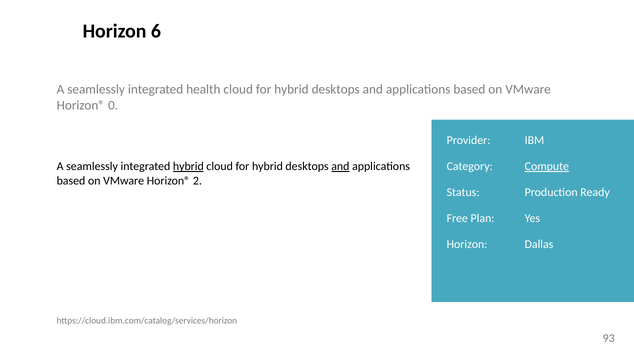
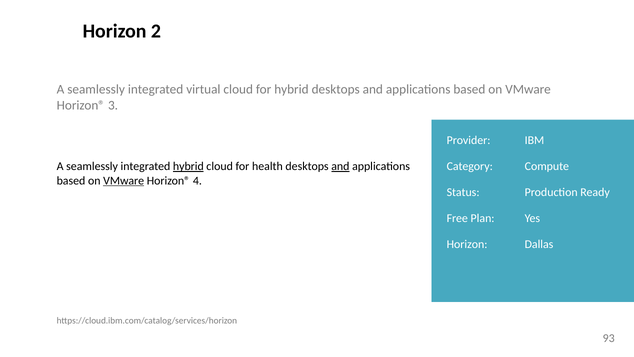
6: 6 -> 2 (156, 31)
health: health -> virtual (203, 89)
0: 0 -> 3 (113, 105)
hybrid: hybrid -> health (267, 166)
Compute underline: present -> none (547, 166)
VMware underline: none -> present (124, 181)
2: 2 -> 4 (197, 181)
